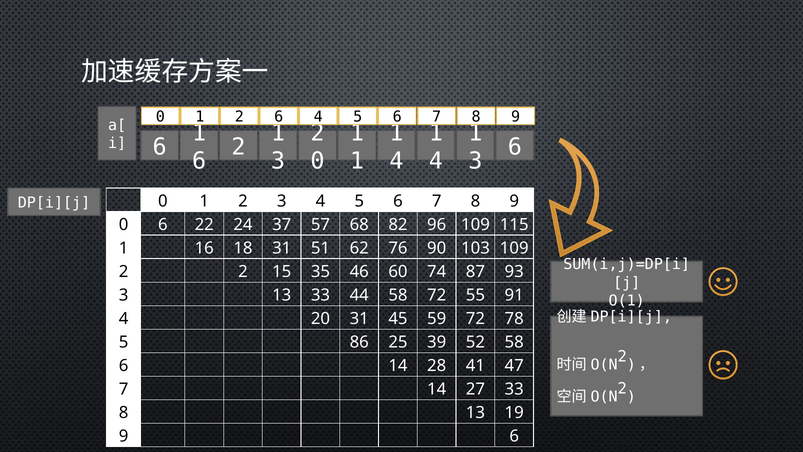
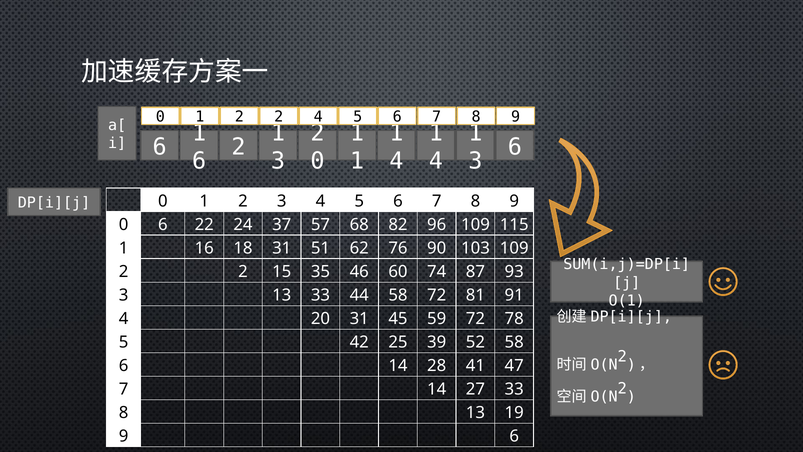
1 2 6: 6 -> 2 (279, 117)
55: 55 -> 81 (475, 295)
86: 86 -> 42 (359, 342)
